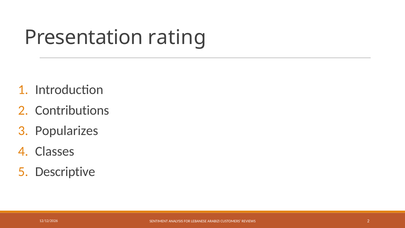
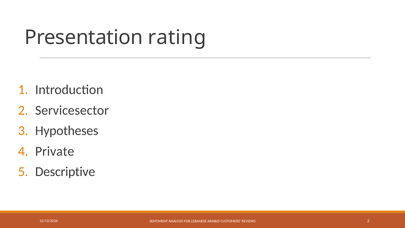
Contributions: Contributions -> Servicesector (72, 110)
Popularizes: Popularizes -> Hypotheses (67, 131)
Classes: Classes -> Private (55, 151)
